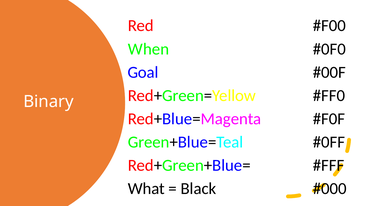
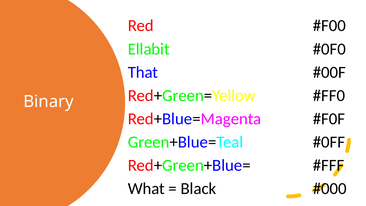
When: When -> Ellabit (149, 49)
Goal: Goal -> That (143, 72)
